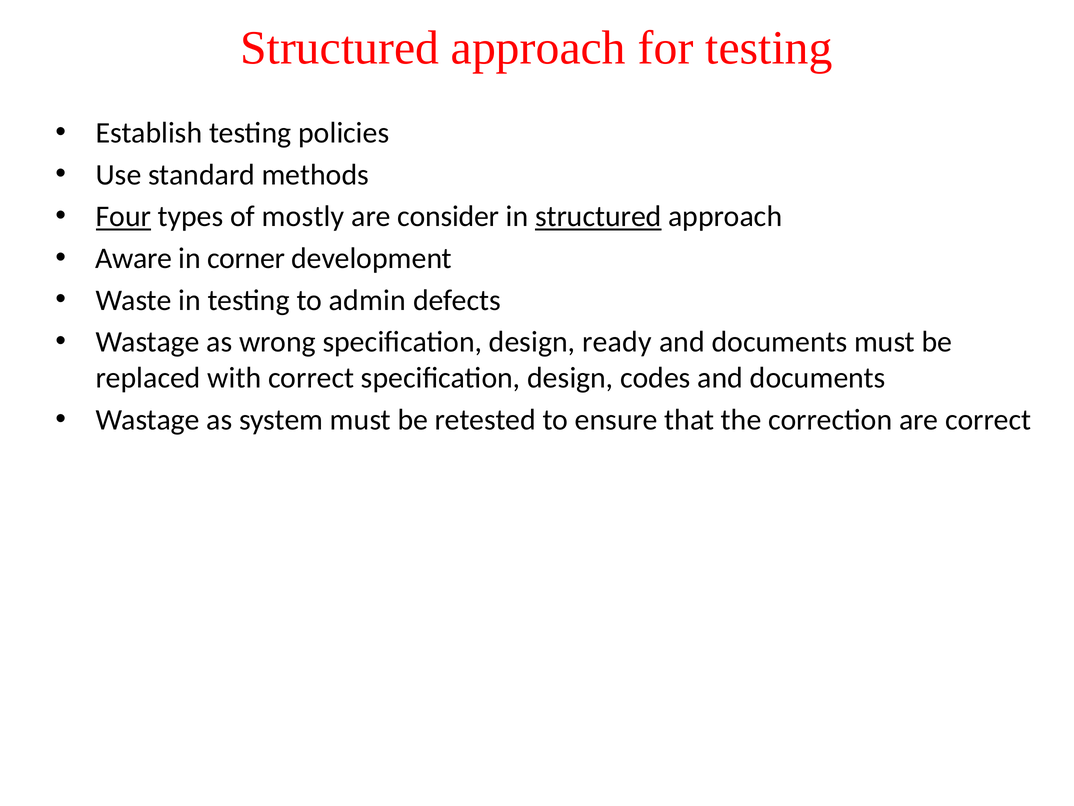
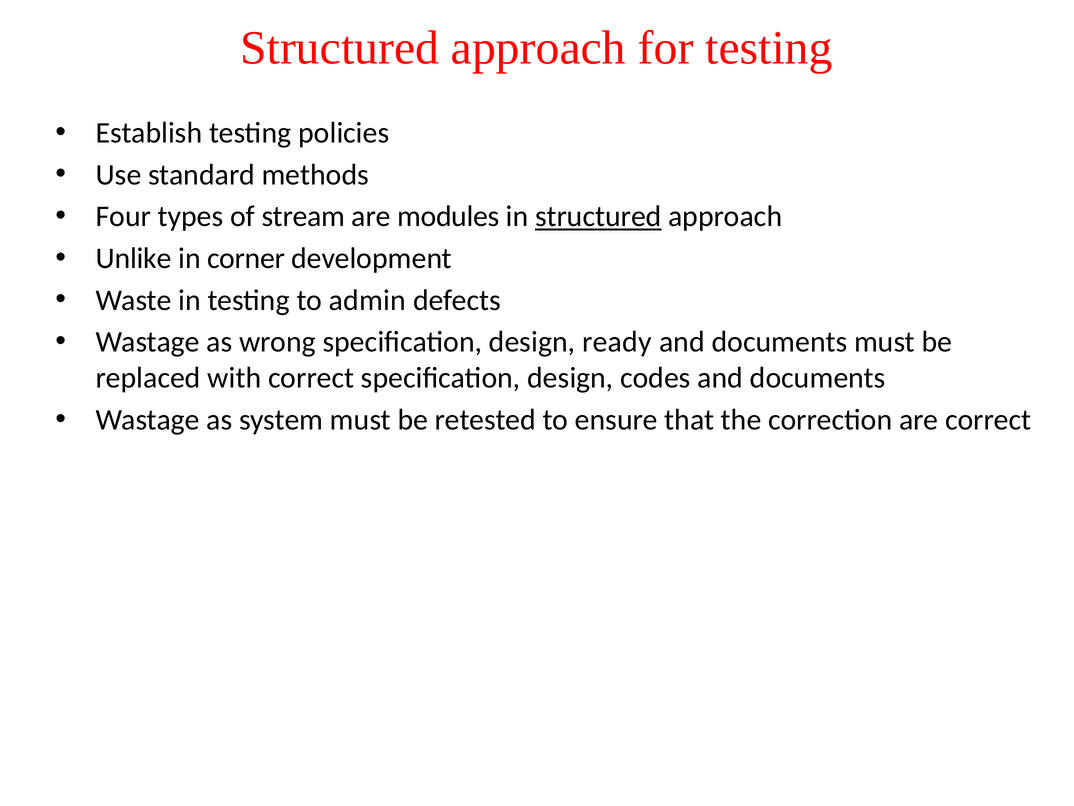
Four underline: present -> none (123, 216)
mostly: mostly -> stream (303, 216)
consider: consider -> modules (448, 216)
Aware: Aware -> Unlike (134, 258)
